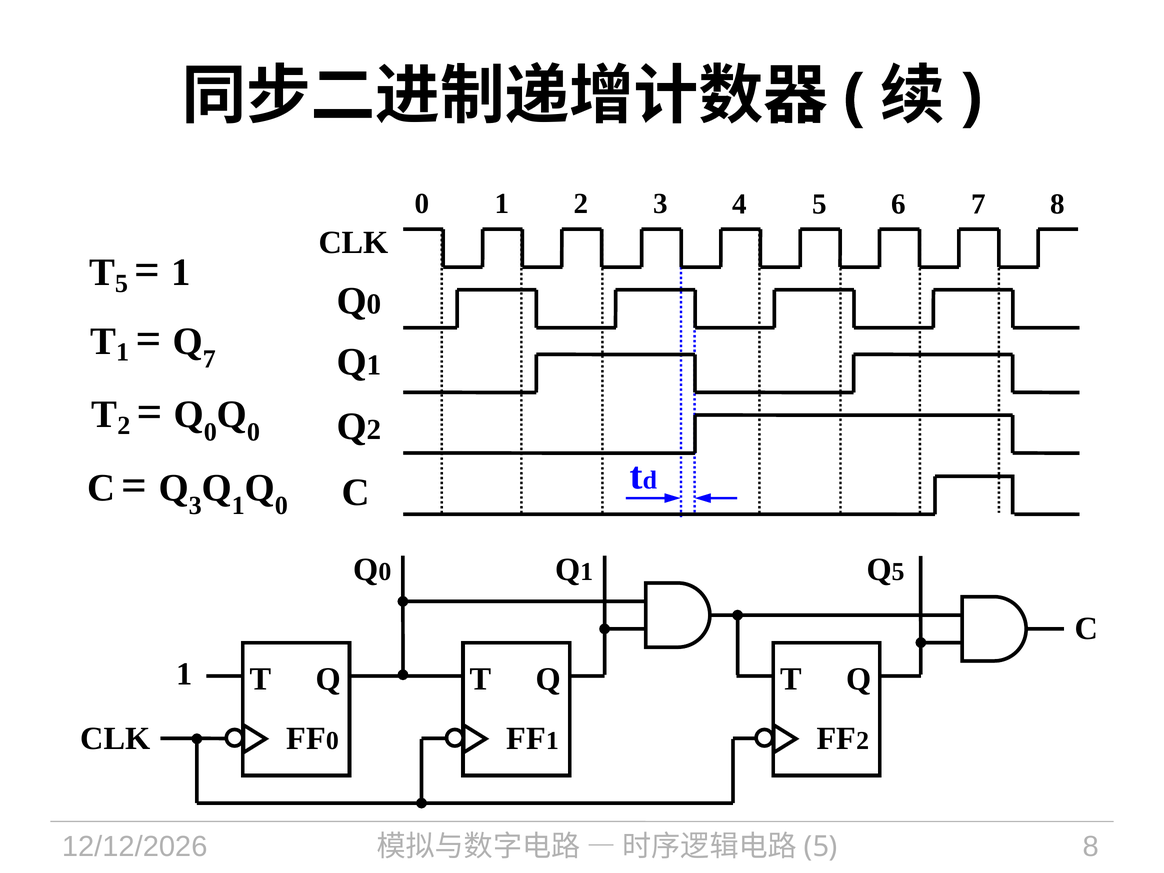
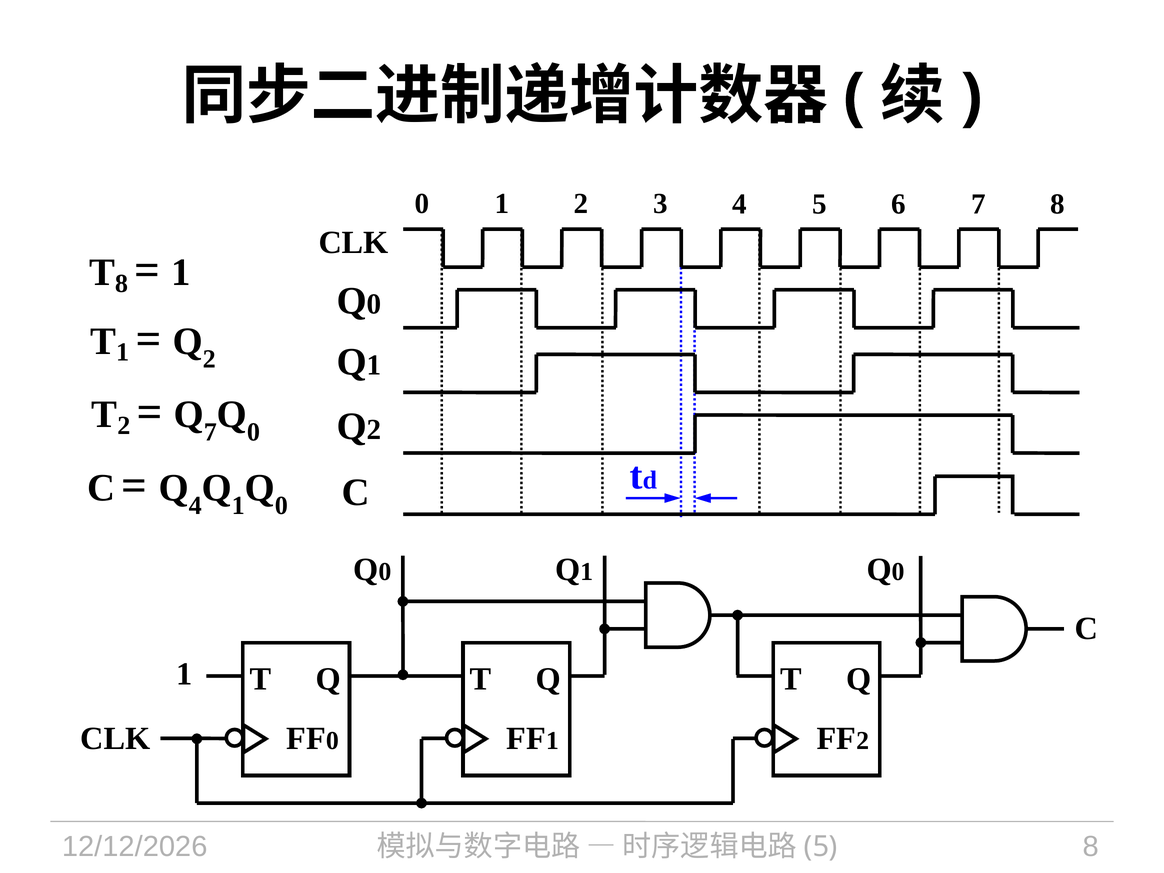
T 5: 5 -> 8 (121, 283)
7: 7 -> 2 (209, 359)
0: 0 -> 7 (210, 432)
Q 3: 3 -> 4 (195, 506)
5: 5 -> 0 (898, 572)
